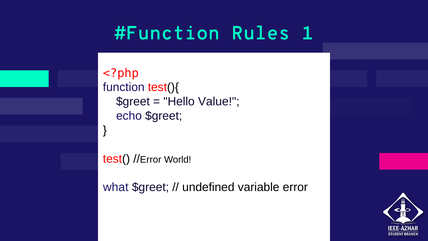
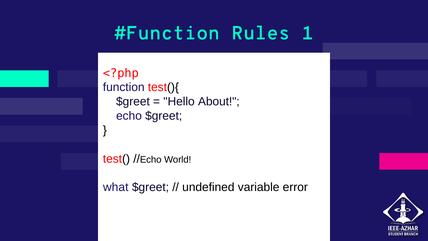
Value: Value -> About (219, 102)
Error: Error -> Echo (151, 159)
